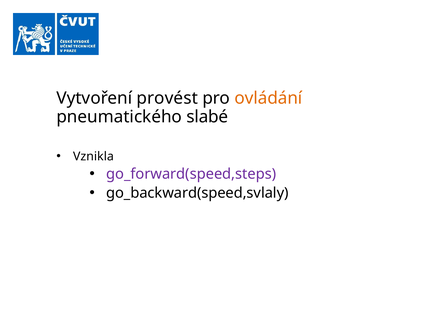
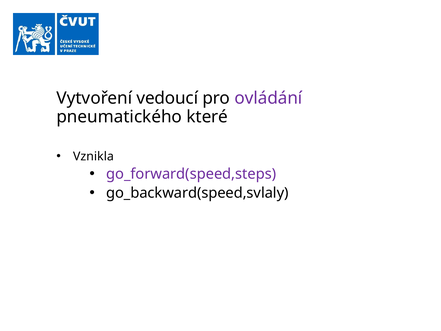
provést: provést -> vedoucí (167, 98)
ovládání colour: orange -> purple (268, 98)
slabé: slabé -> které (207, 117)
